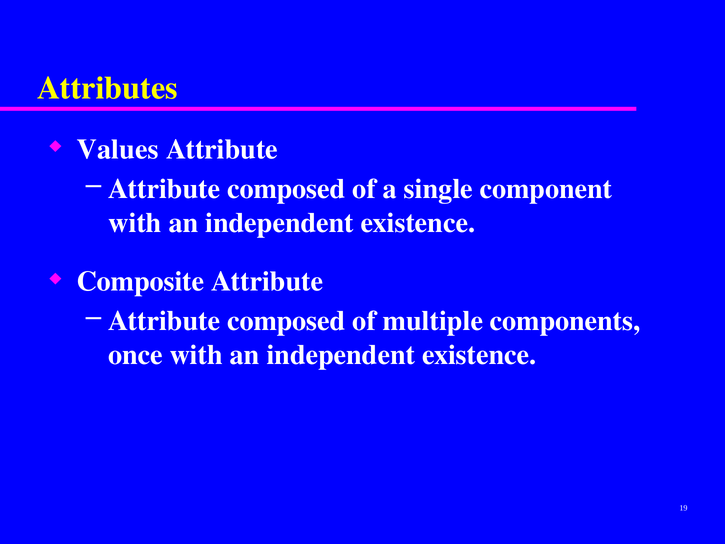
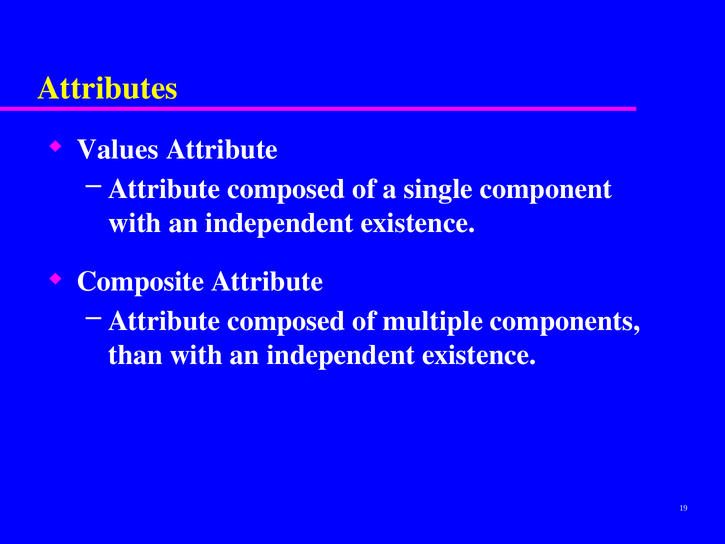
once: once -> than (136, 355)
